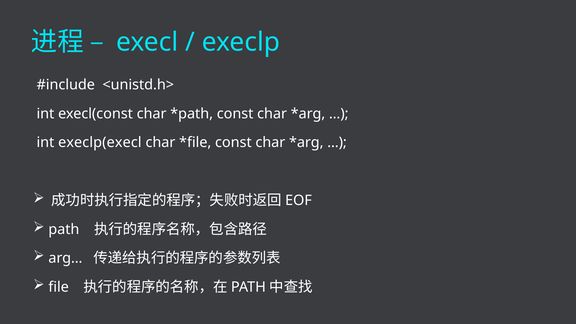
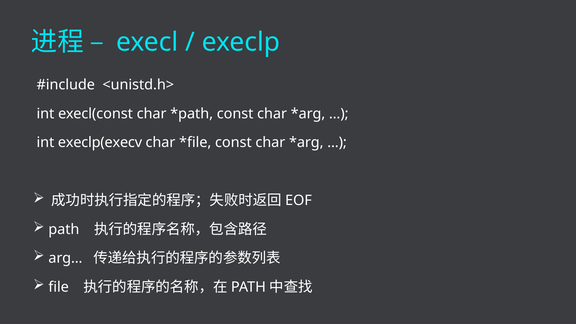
execlp(execl: execlp(execl -> execlp(execv (100, 143)
